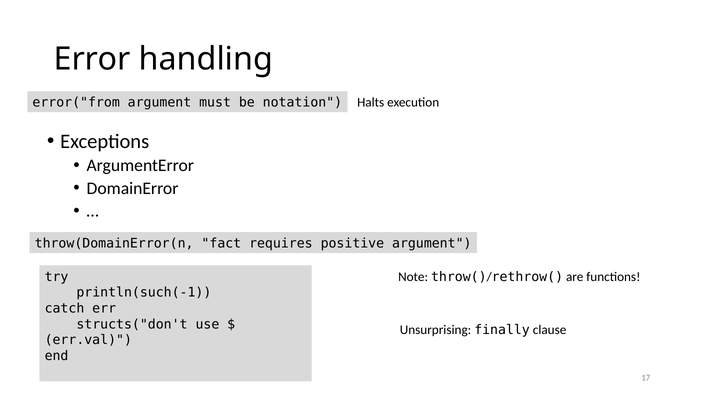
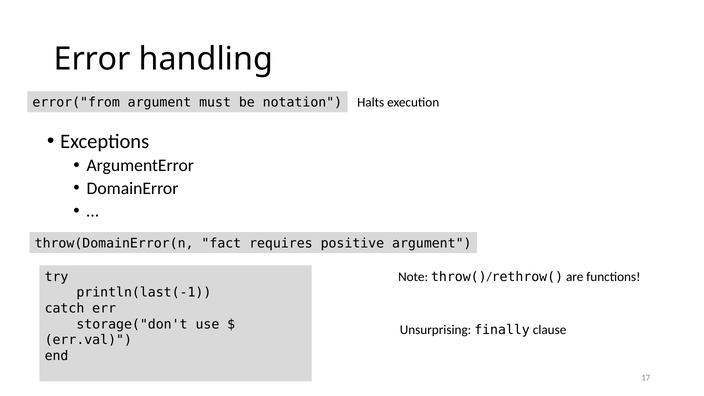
println(such(-1: println(such(-1 -> println(last(-1 (144, 293)
structs("don't: structs("don't -> storage("don't (132, 324)
